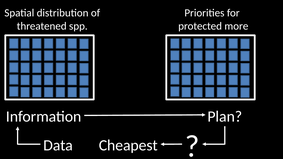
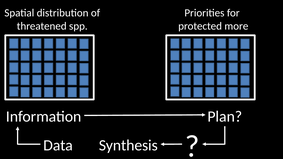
Cheapest: Cheapest -> Synthesis (128, 146)
